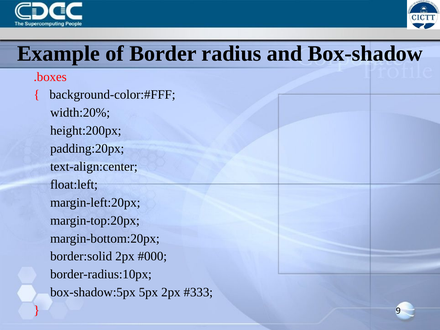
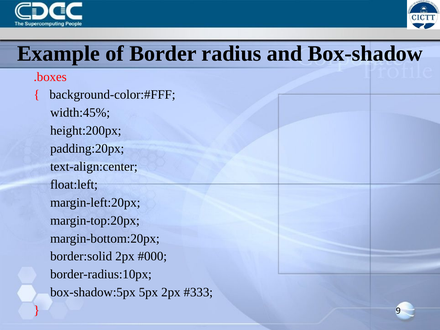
width:20%: width:20% -> width:45% (80, 113)
